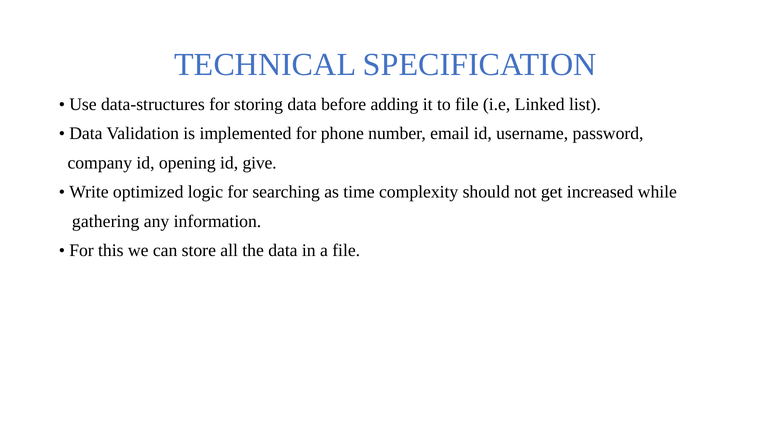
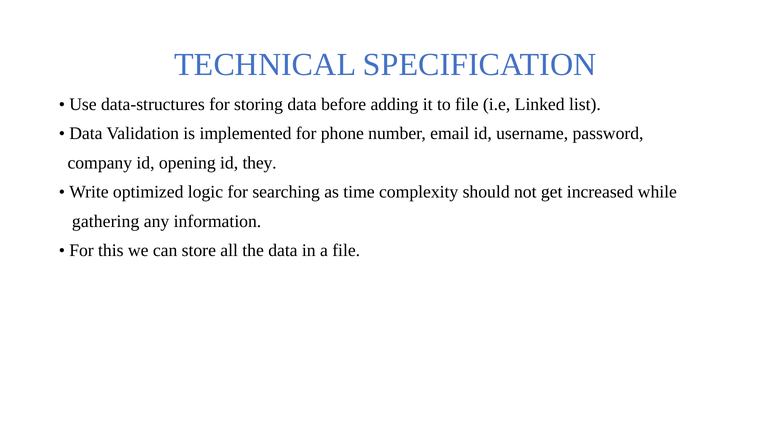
give: give -> they (260, 163)
